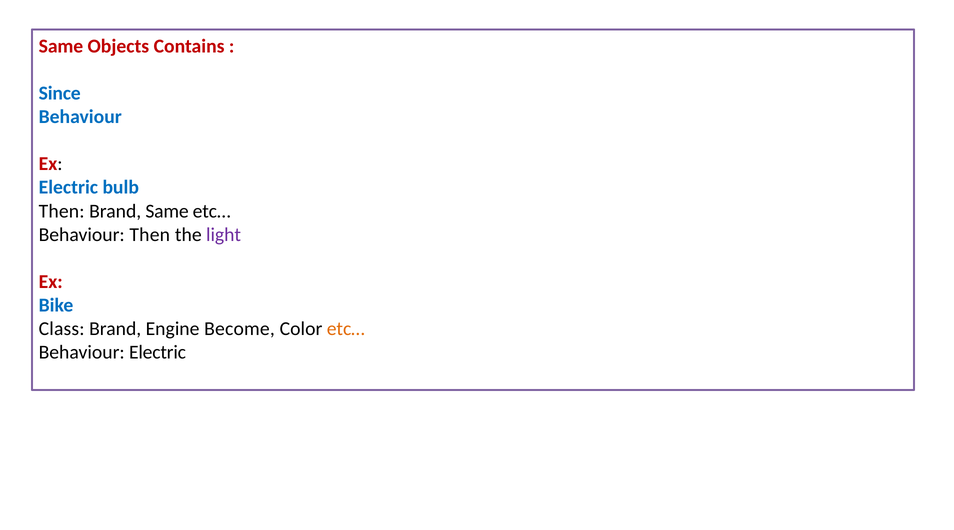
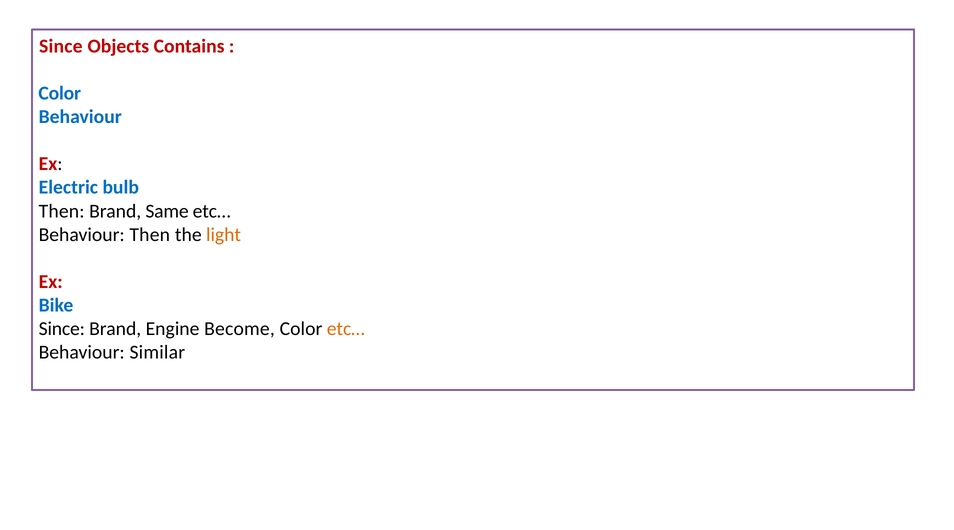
Same: Same -> Since (61, 46)
Since: Since -> Color (60, 93)
light colour: purple -> orange (224, 235)
Class: Class -> Since (62, 329)
Behaviour Electric: Electric -> Similar (157, 352)
